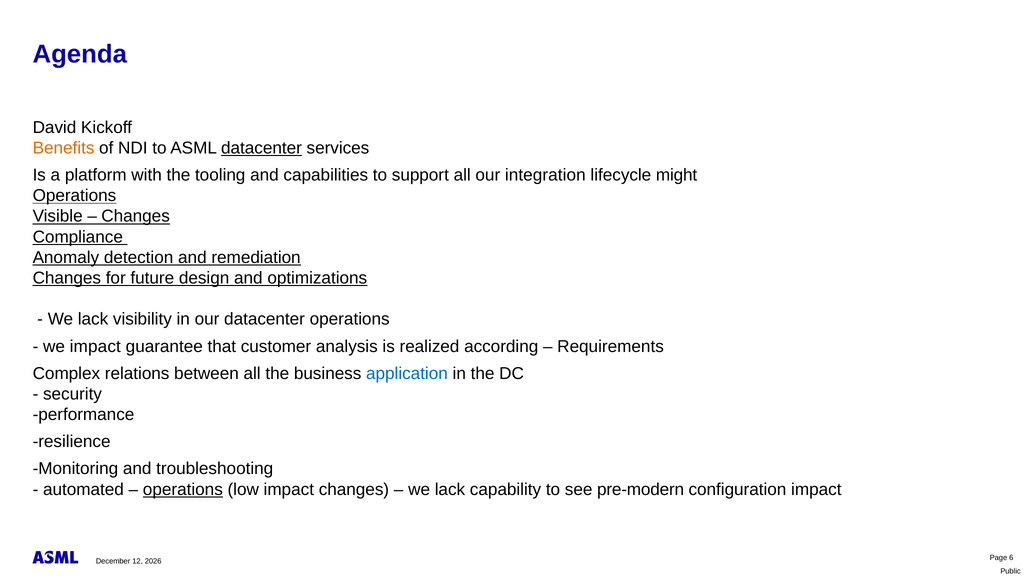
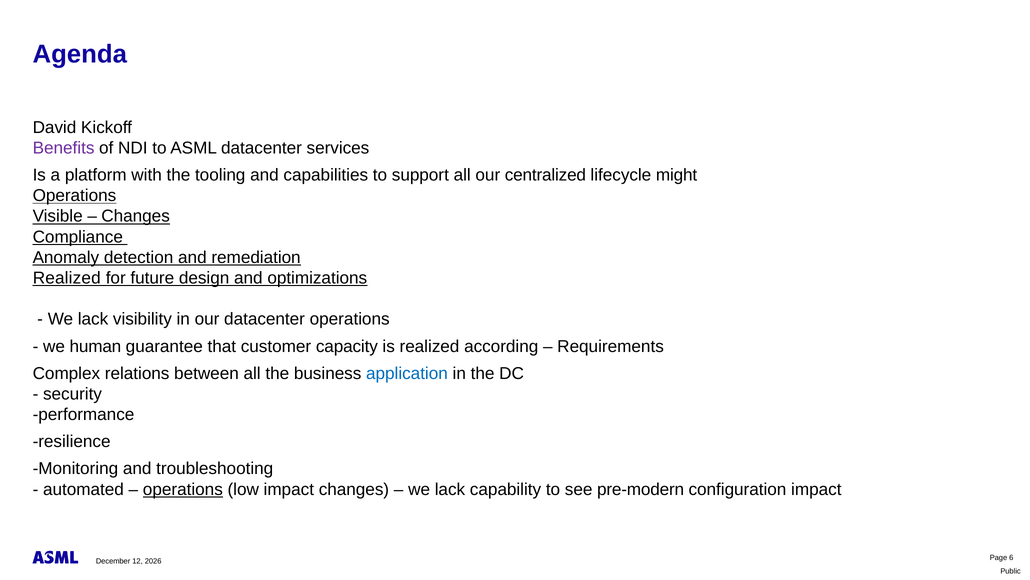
Benefits colour: orange -> purple (64, 148)
datacenter underline: present -> none (261, 148)
integration: integration -> centralized (545, 175)
Changes: Changes -> Realized (67, 278)
we impact: impact -> human (95, 346)
analysis: analysis -> capacity (347, 346)
